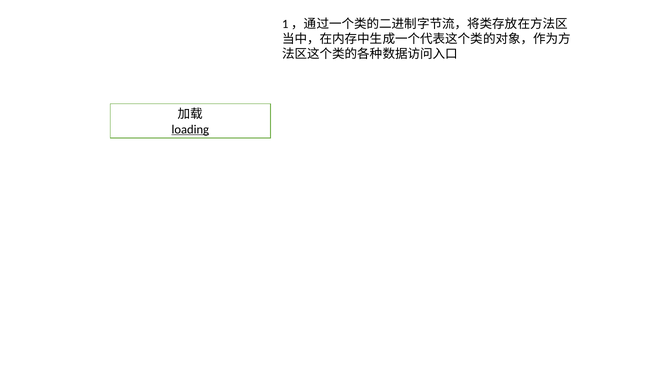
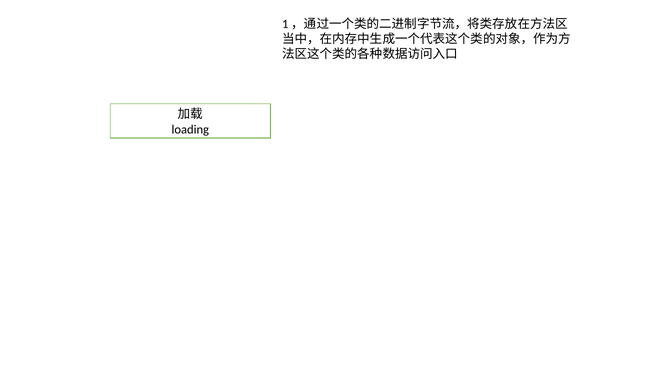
loading underline: present -> none (190, 129)
